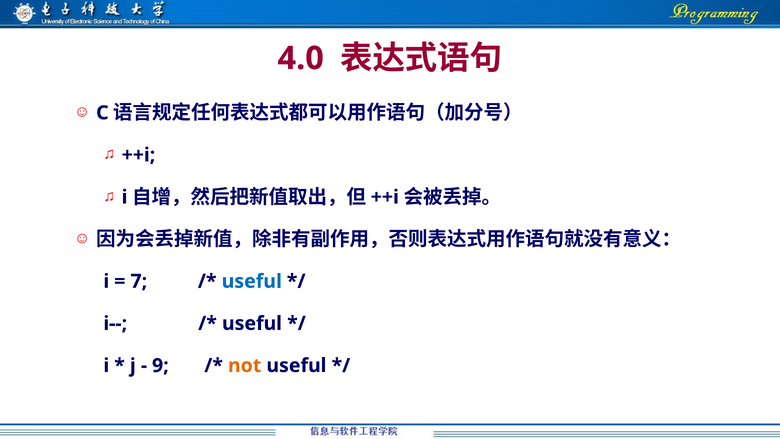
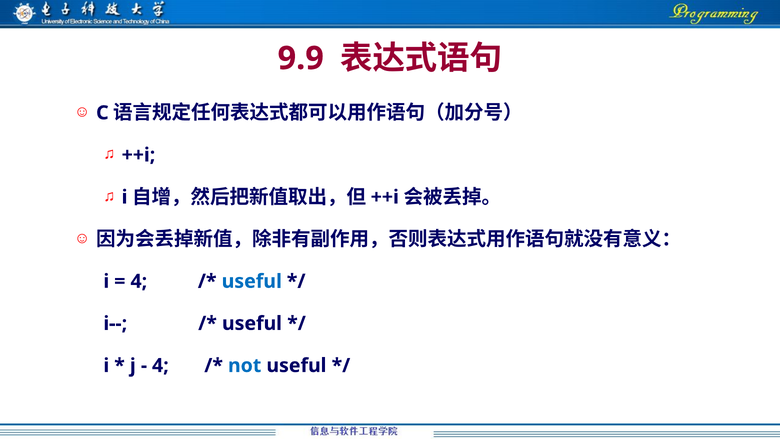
4.0: 4.0 -> 9.9 (301, 58)
7: 7 -> 4 (139, 281)
9: 9 -> 4 (160, 365)
not colour: orange -> blue (245, 365)
